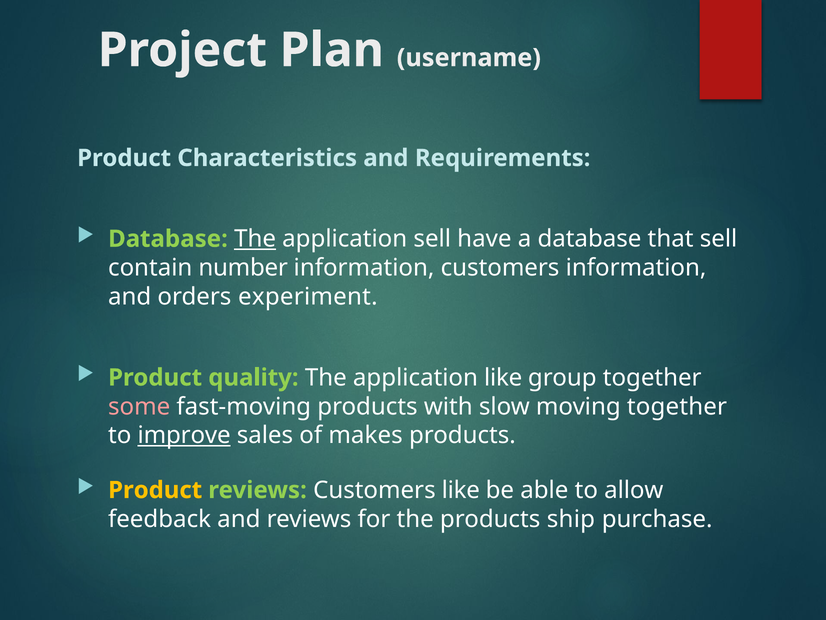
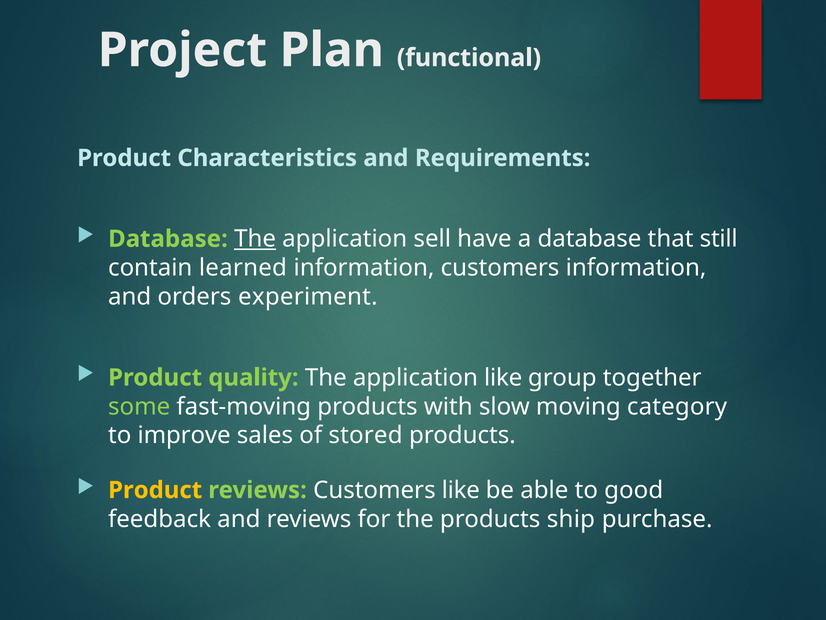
username: username -> functional (469, 58)
that sell: sell -> still (719, 239)
number: number -> learned (243, 268)
some colour: pink -> light green (139, 406)
moving together: together -> category (677, 406)
improve underline: present -> none (184, 435)
makes: makes -> stored (365, 435)
allow: allow -> good (634, 490)
